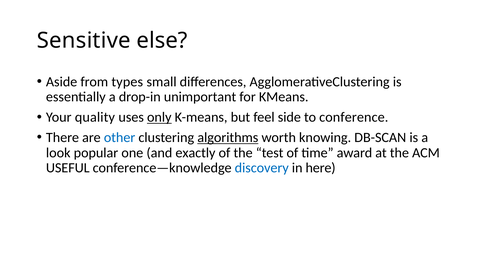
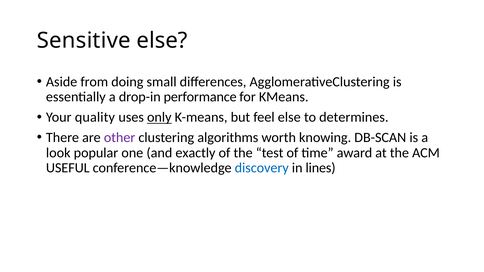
types: types -> doing (127, 82)
unimportant: unimportant -> performance (200, 97)
feel side: side -> else (289, 117)
conference: conference -> determines (354, 117)
other colour: blue -> purple (120, 138)
algorithms underline: present -> none (228, 138)
here: here -> lines (321, 168)
